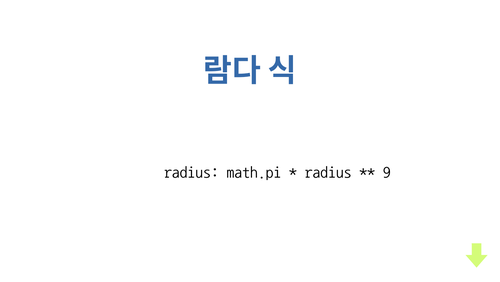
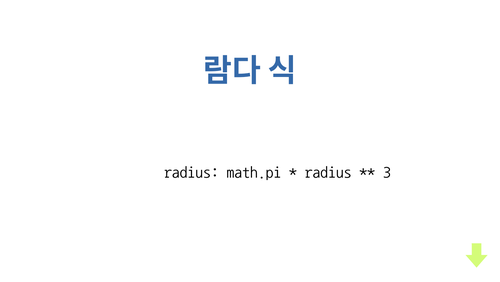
9: 9 -> 3 (387, 171)
